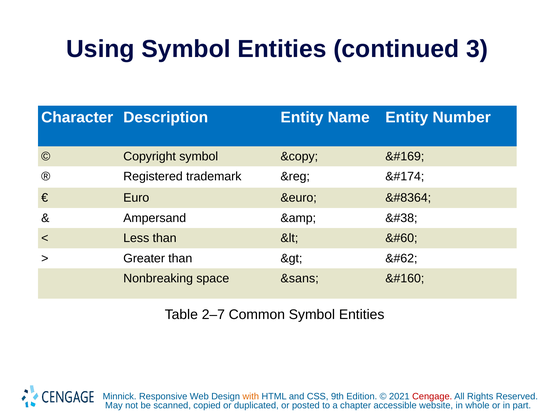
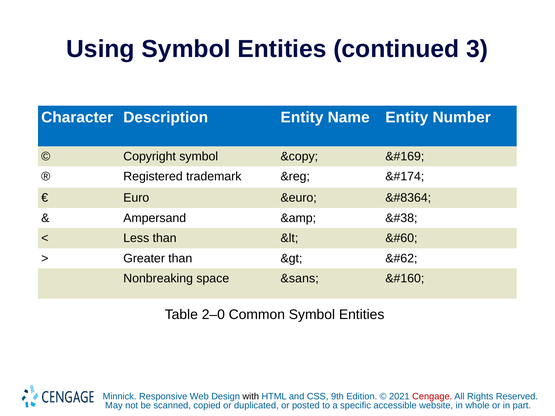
2–7: 2–7 -> 2–0 (213, 315)
with colour: orange -> black (251, 397)
chapter: chapter -> specific (356, 406)
